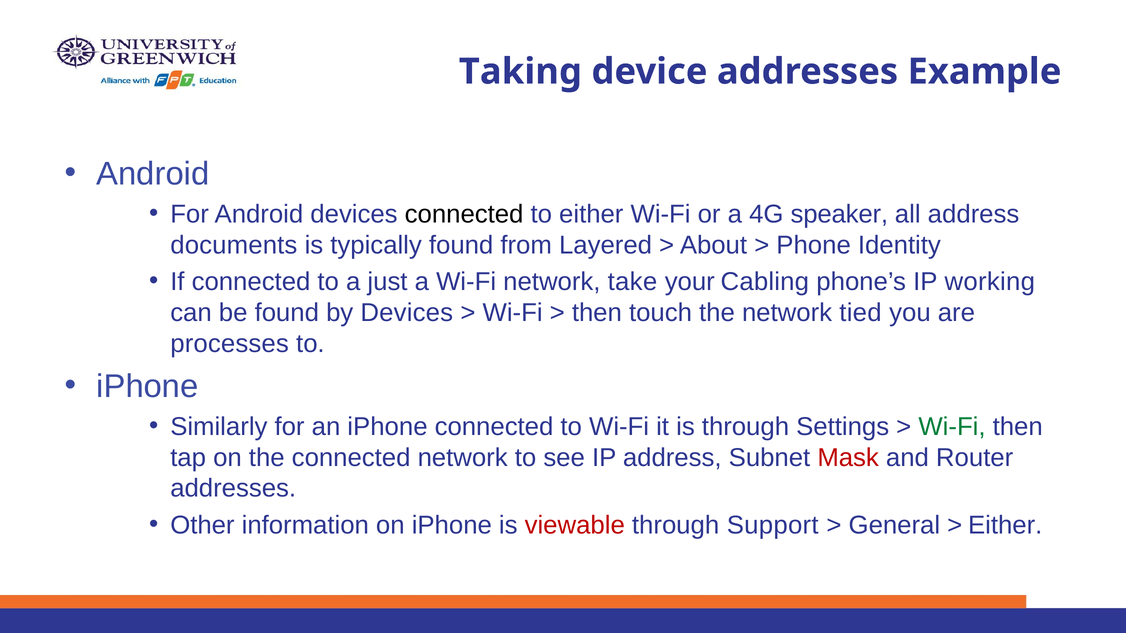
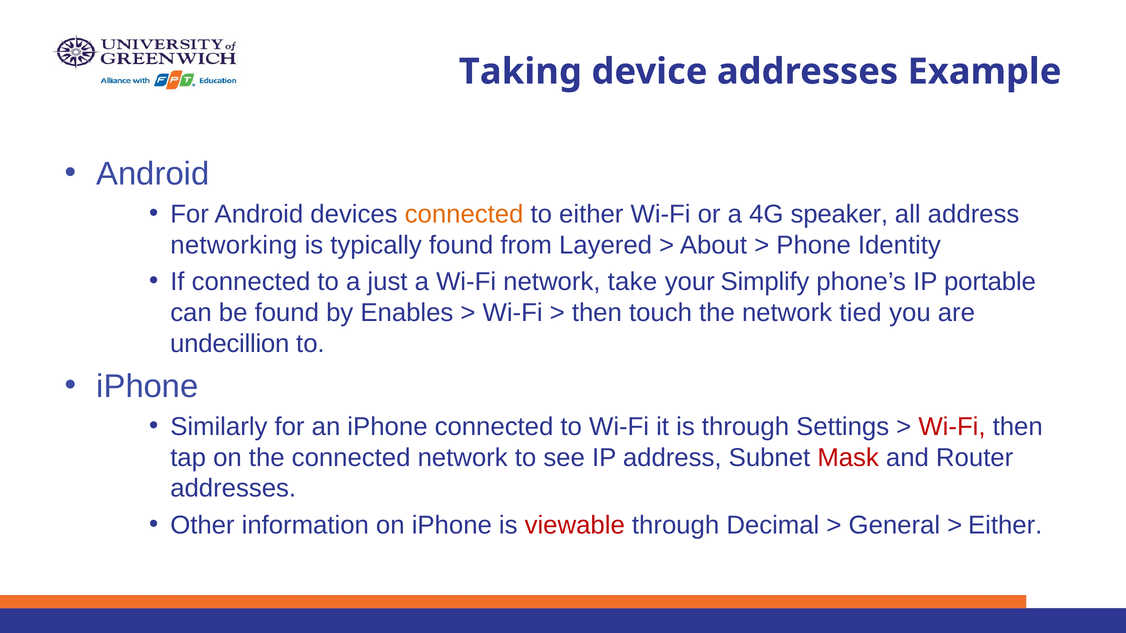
connected colour: black -> orange (464, 214)
documents: documents -> networking (234, 245)
Cabling: Cabling -> Simplify (765, 282)
working: working -> portable (990, 282)
by Devices: Devices -> Enables (407, 313)
processes: processes -> undecillion (230, 344)
Wi-Fi colour: green -> red (952, 427)
Support: Support -> Decimal (773, 525)
